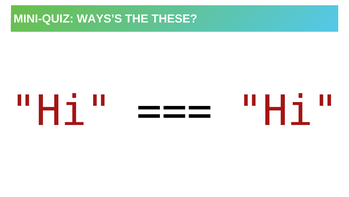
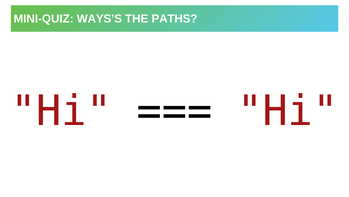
THESE: THESE -> PATHS (174, 19)
